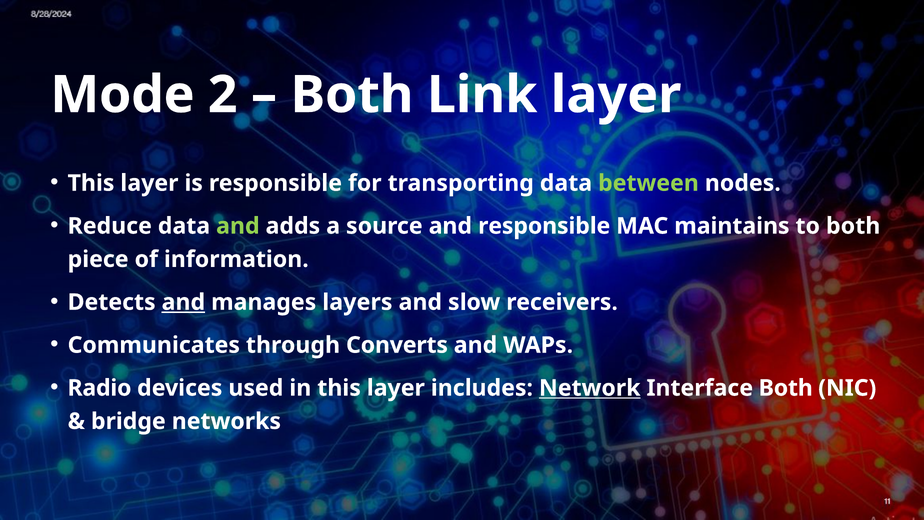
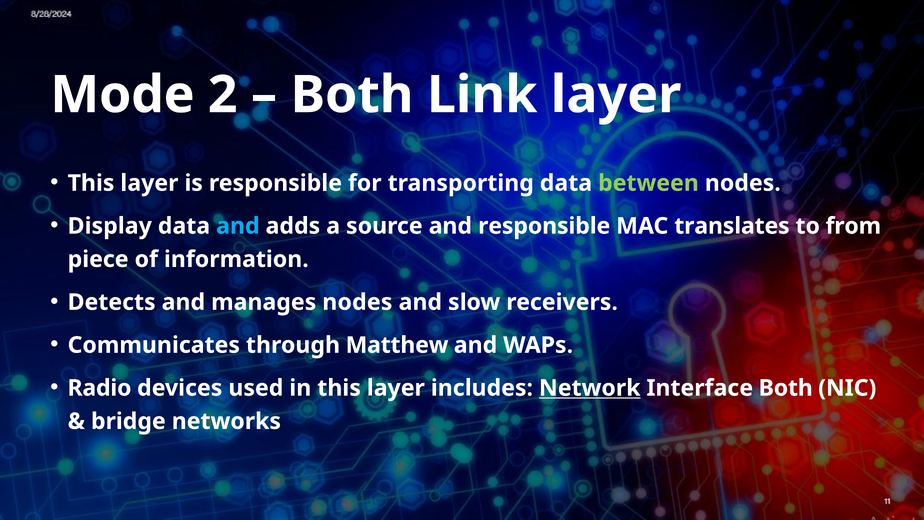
Reduce: Reduce -> Display (110, 226)
and colour: light green -> light blue (238, 226)
maintains: maintains -> translates (732, 226)
to both: both -> from (853, 226)
and underline: present -> none (183, 302)
manages layers: layers -> nodes (357, 302)
Converts: Converts -> Matthew (397, 345)
